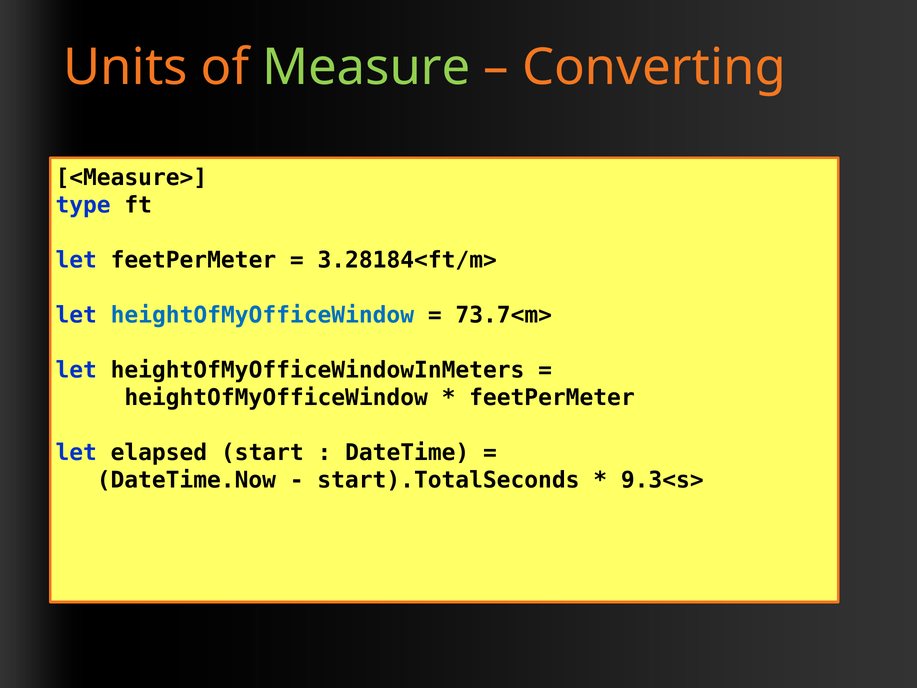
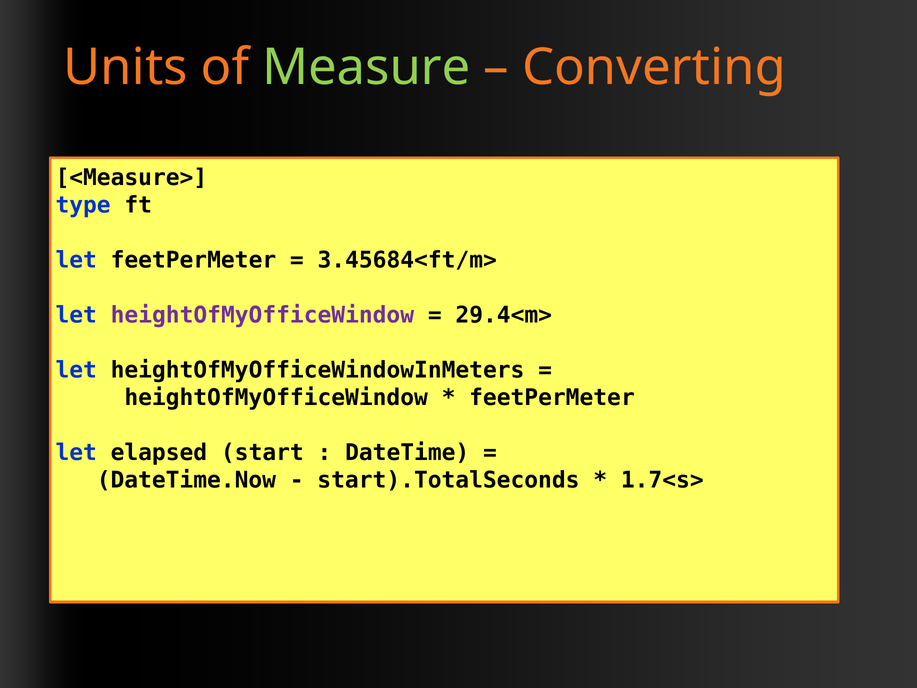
3.28184<ft/m>: 3.28184<ft/m> -> 3.45684<ft/m> (407, 260)
heightOfMyOfficeWindow colour: blue -> purple (262, 315)
73.7<m>: 73.7<m> -> 29.4<m> (504, 315)
9.3<s>: 9.3<s> -> 1.7<s> (662, 480)
